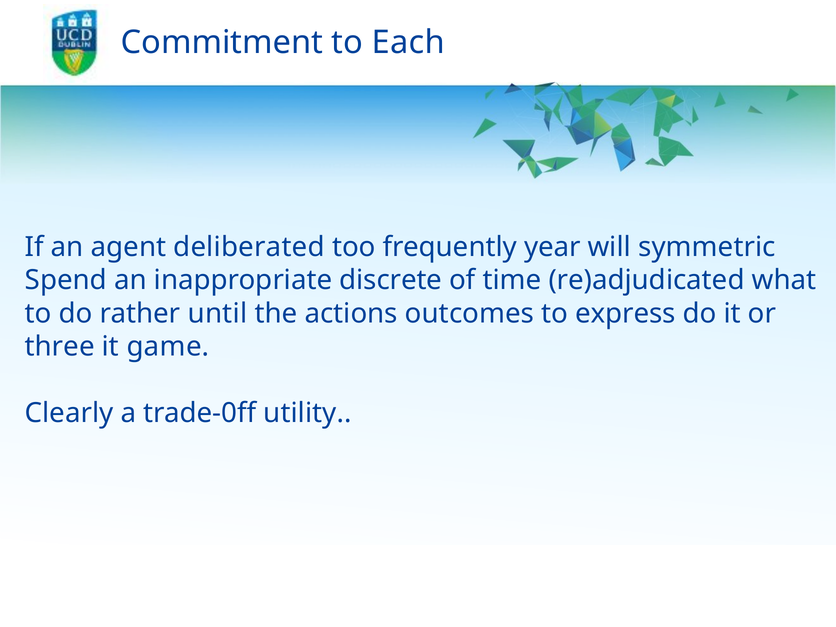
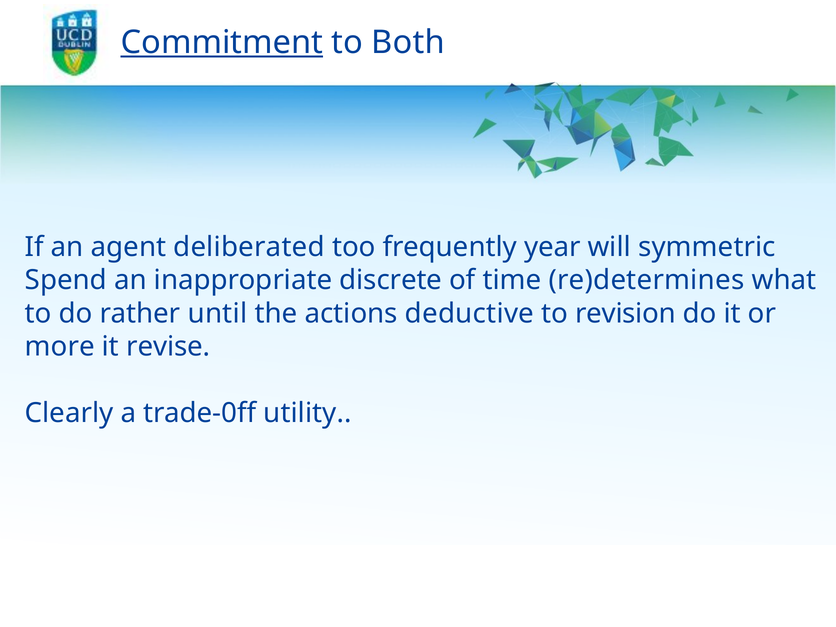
Commitment underline: none -> present (222, 42)
Each: Each -> Both (408, 42)
re)adjudicated: re)adjudicated -> re)determines (646, 280)
outcomes: outcomes -> deductive (469, 314)
express: express -> revision (626, 314)
three: three -> more (60, 347)
game: game -> revise (168, 347)
